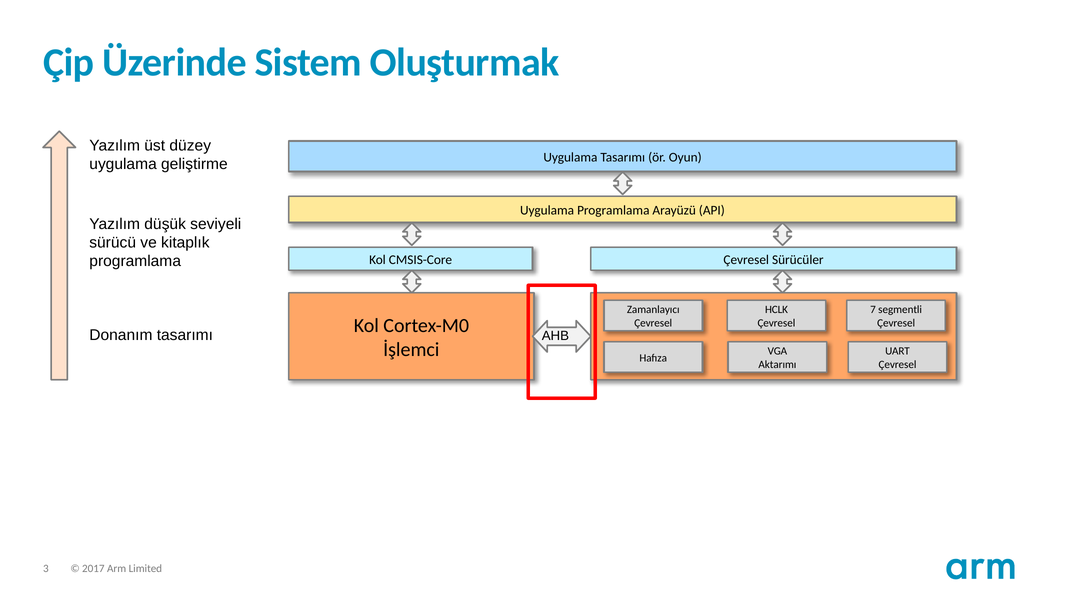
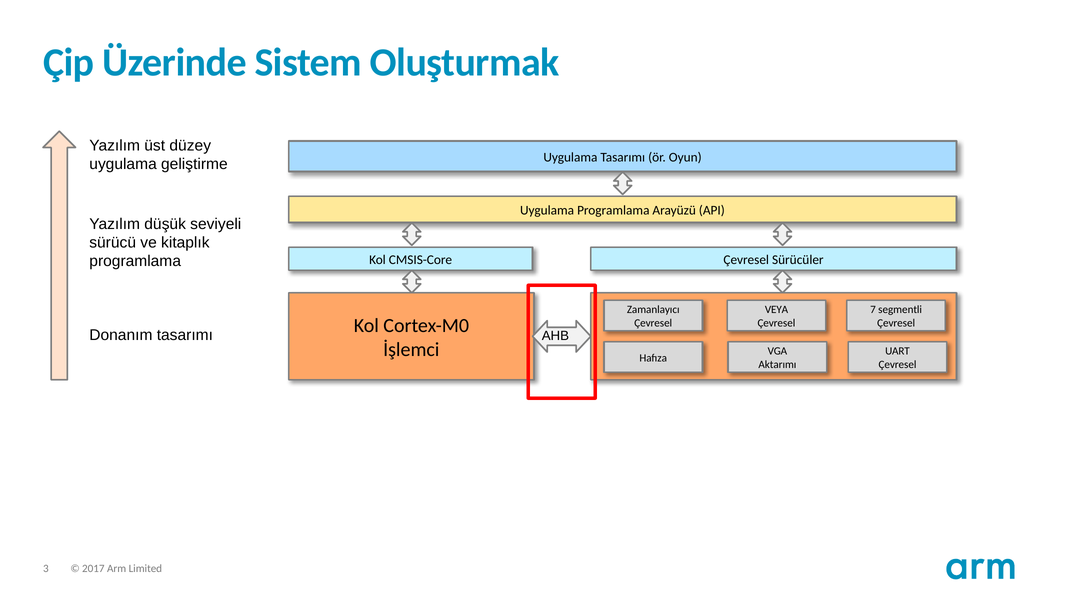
HCLK: HCLK -> VEYA (776, 309)
